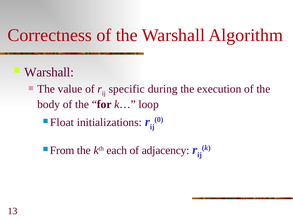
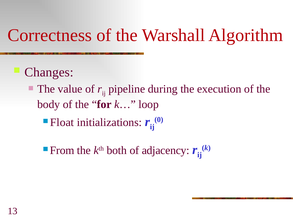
Warshall: Warshall -> Changes (49, 72)
specific: specific -> pipeline (127, 89)
each: each -> both (117, 151)
